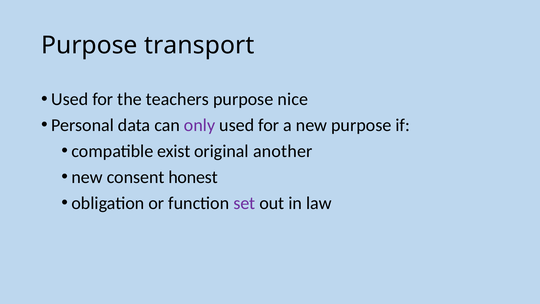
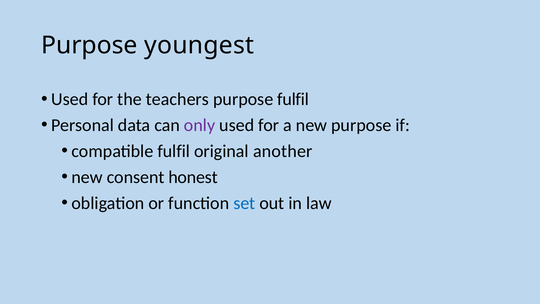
transport: transport -> youngest (199, 45)
purpose nice: nice -> fulfil (293, 99)
compatible exist: exist -> fulfil (174, 151)
set colour: purple -> blue (244, 203)
